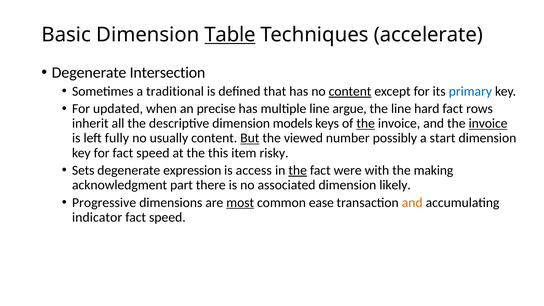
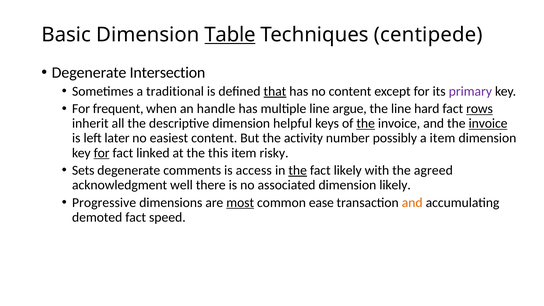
accelerate: accelerate -> centipede (428, 35)
that underline: none -> present (275, 91)
content underline: present -> none (350, 91)
primary colour: blue -> purple (470, 91)
updated: updated -> frequent (118, 109)
precise: precise -> handle (216, 109)
rows underline: none -> present (480, 109)
models: models -> helpful (293, 123)
fully: fully -> later (117, 138)
usually: usually -> easiest (169, 138)
But underline: present -> none (250, 138)
viewed: viewed -> activity (303, 138)
a start: start -> item (442, 138)
for underline: none -> present (102, 153)
speed: speed -> linked (153, 153)
expression: expression -> comments (192, 170)
fact were: were -> likely (348, 170)
making: making -> agreed (433, 170)
part: part -> well (181, 185)
indicator: indicator -> demoted (97, 217)
